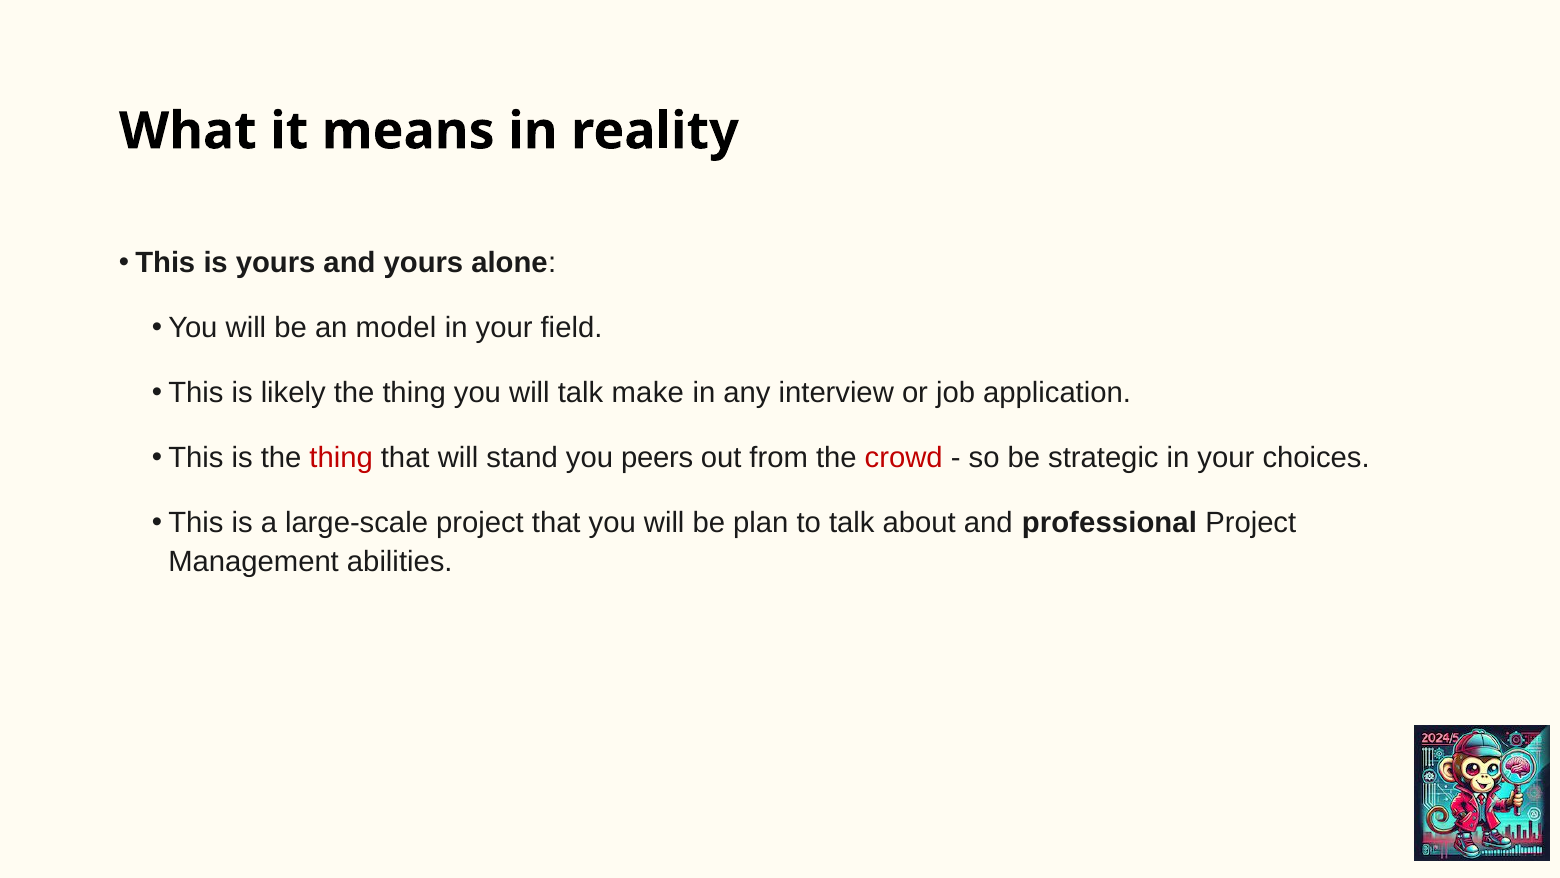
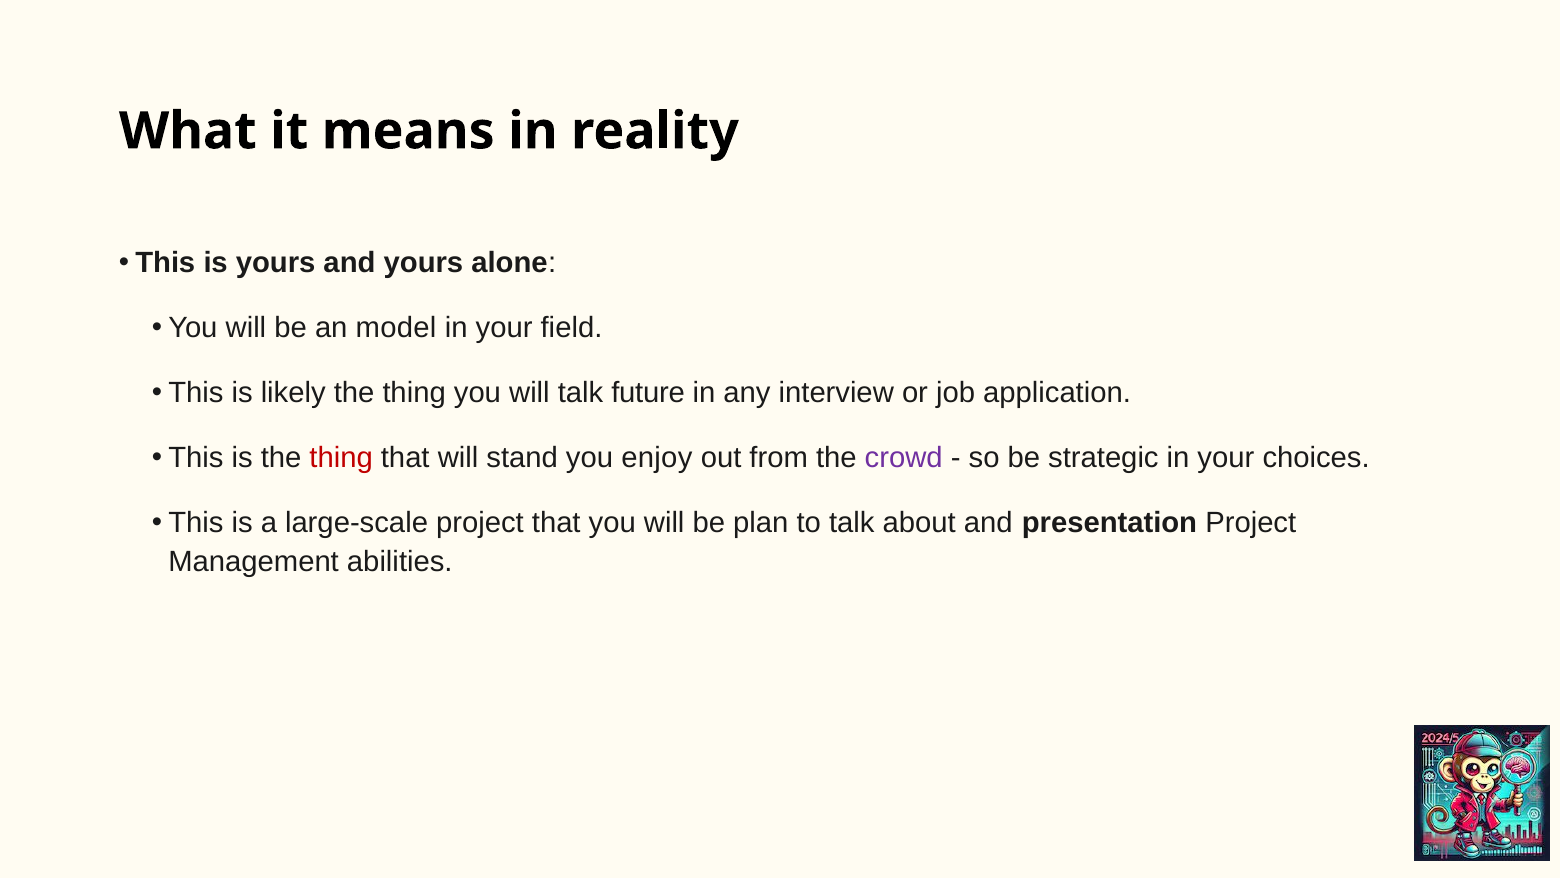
make: make -> future (648, 393)
peers: peers -> enjoy (657, 458)
crowd colour: red -> purple (904, 458)
professional: professional -> presentation (1109, 523)
